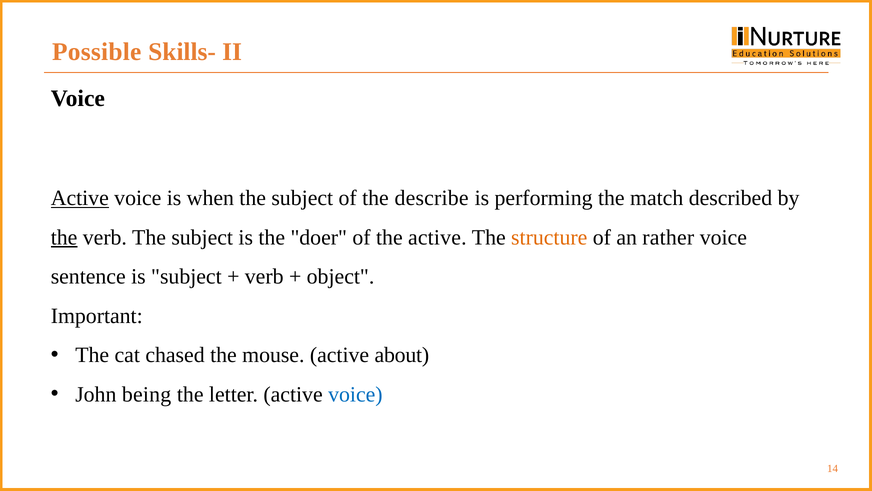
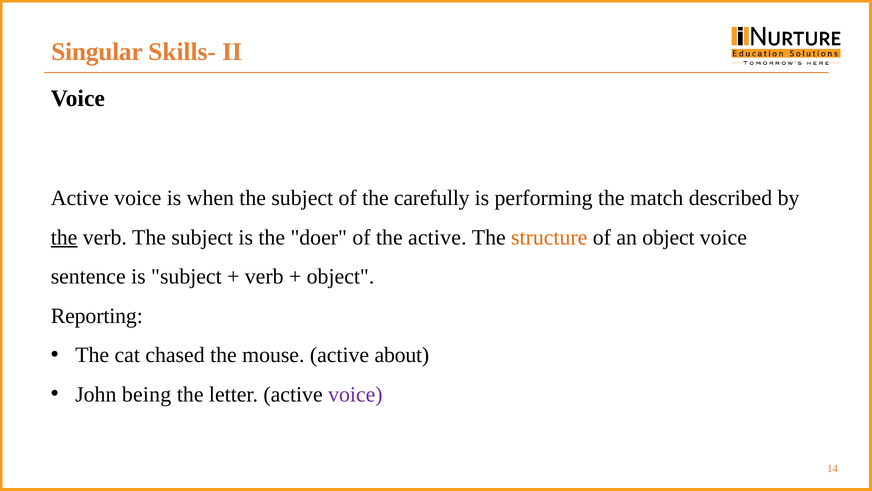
Possible: Possible -> Singular (97, 52)
Active underline: present -> none (80, 198)
describe: describe -> carefully (432, 198)
an rather: rather -> object (668, 237)
Important: Important -> Reporting (97, 316)
voice colour: blue -> purple (355, 394)
